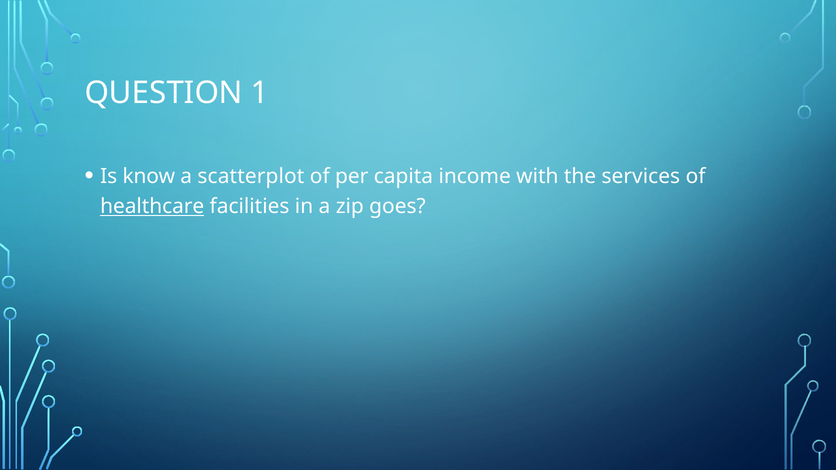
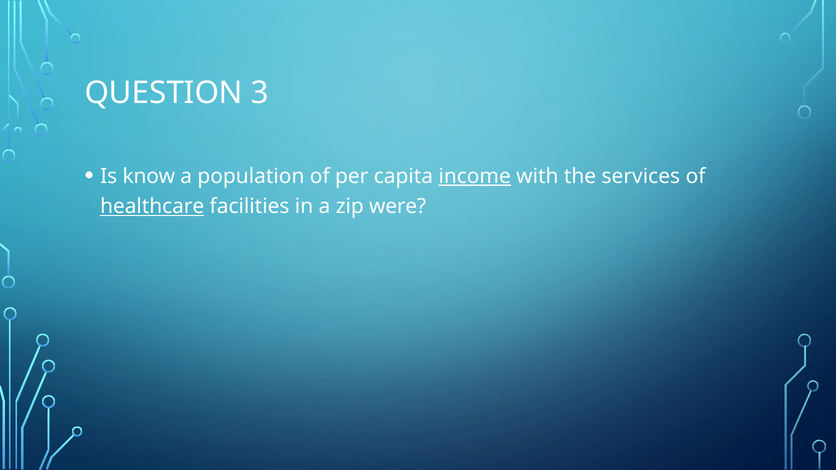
1: 1 -> 3 (260, 93)
scatterplot: scatterplot -> population (251, 176)
income underline: none -> present (475, 176)
goes: goes -> were (398, 207)
